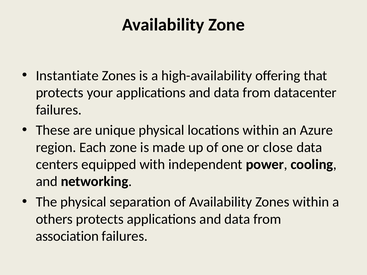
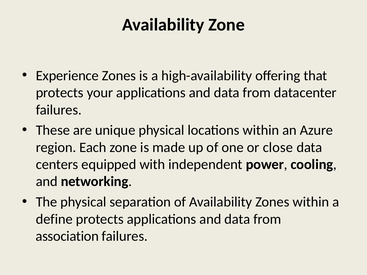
Instantiate: Instantiate -> Experience (67, 76)
others: others -> define (54, 219)
